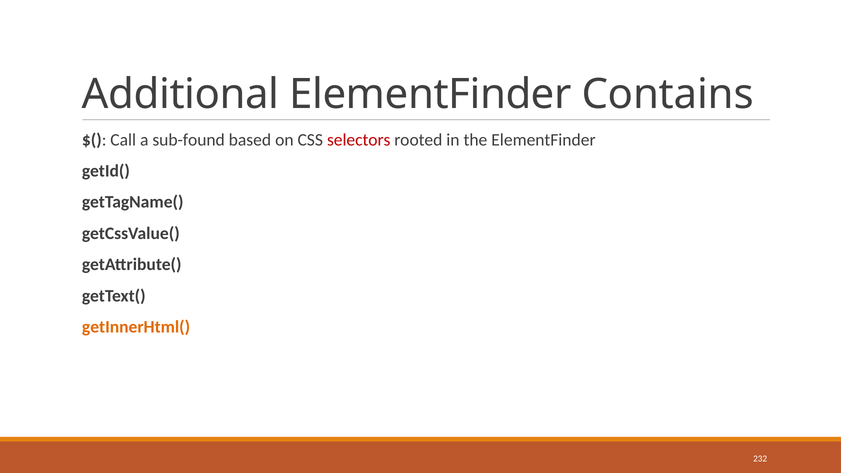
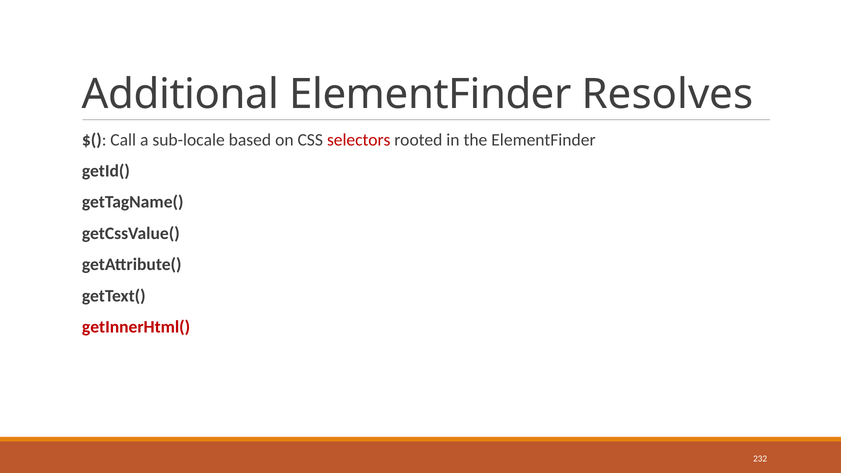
Contains: Contains -> Resolves (667, 94)
sub-found: sub-found -> sub-locale (189, 140)
getInnerHtml( colour: orange -> red (136, 327)
